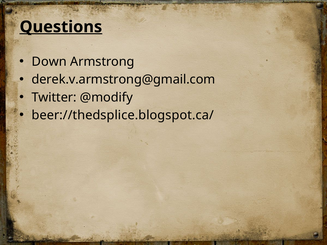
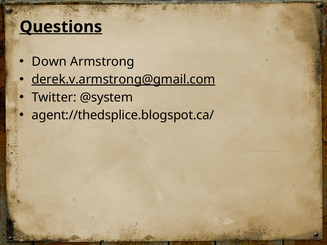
derek.v.armstrong@gmail.com underline: none -> present (123, 80)
@modify: @modify -> @system (106, 97)
beer://thedsplice.blogspot.ca/: beer://thedsplice.blogspot.ca/ -> agent://thedsplice.blogspot.ca/ (123, 115)
